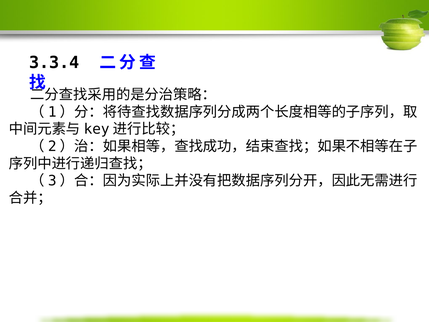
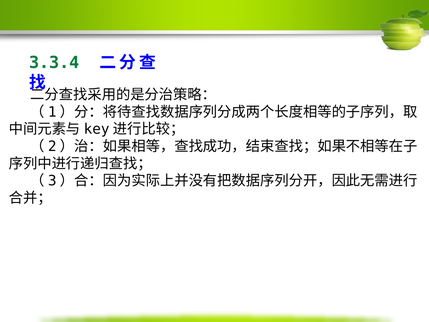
3.3.4 colour: black -> green (54, 63)
